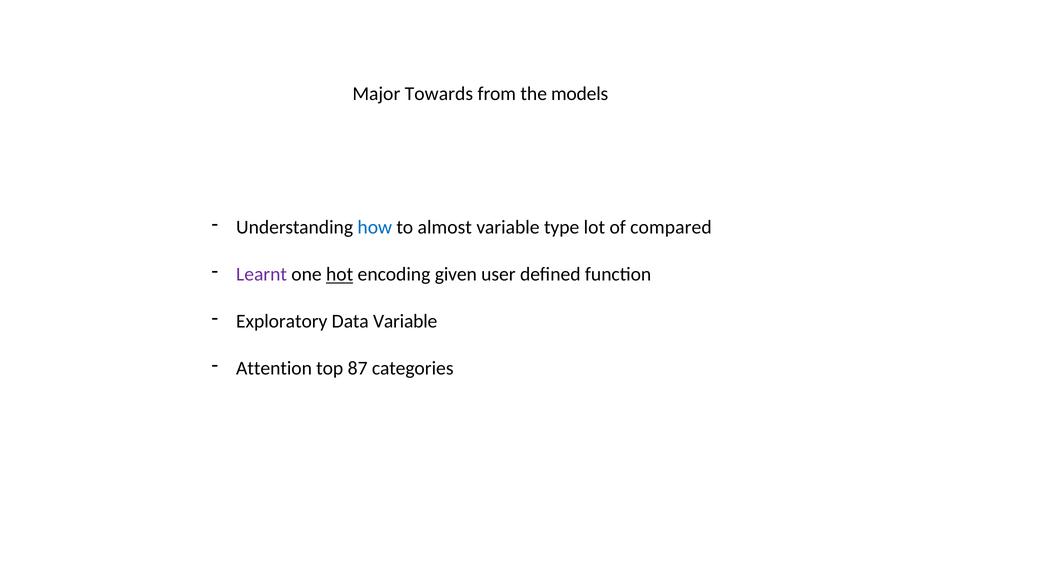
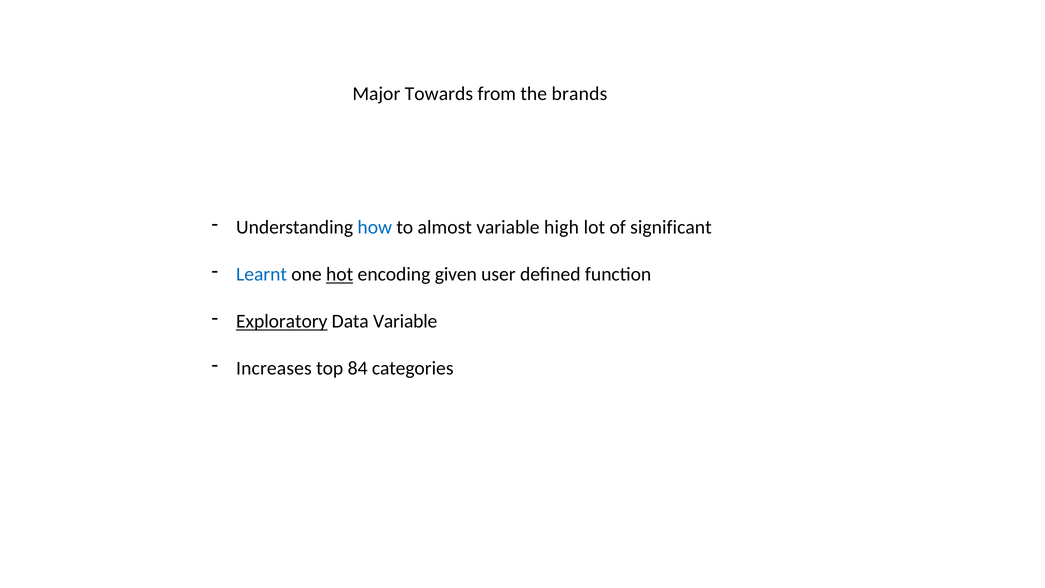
models: models -> brands (579, 94)
type: type -> high (562, 227)
compared: compared -> significant (671, 227)
Learnt colour: purple -> blue (262, 274)
Exploratory underline: none -> present (282, 321)
Attention: Attention -> Increases (274, 368)
87: 87 -> 84 (358, 368)
